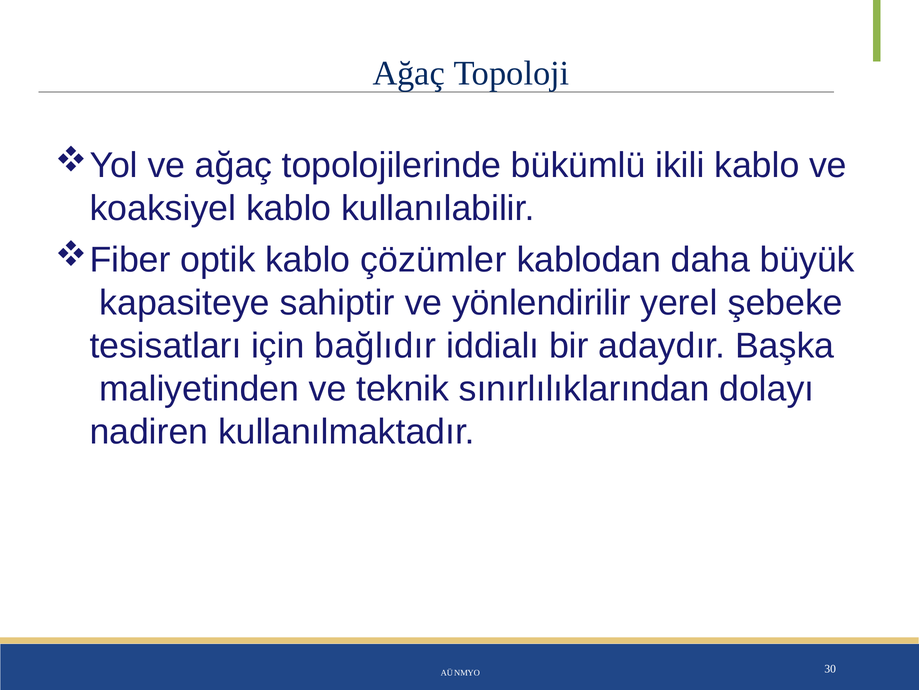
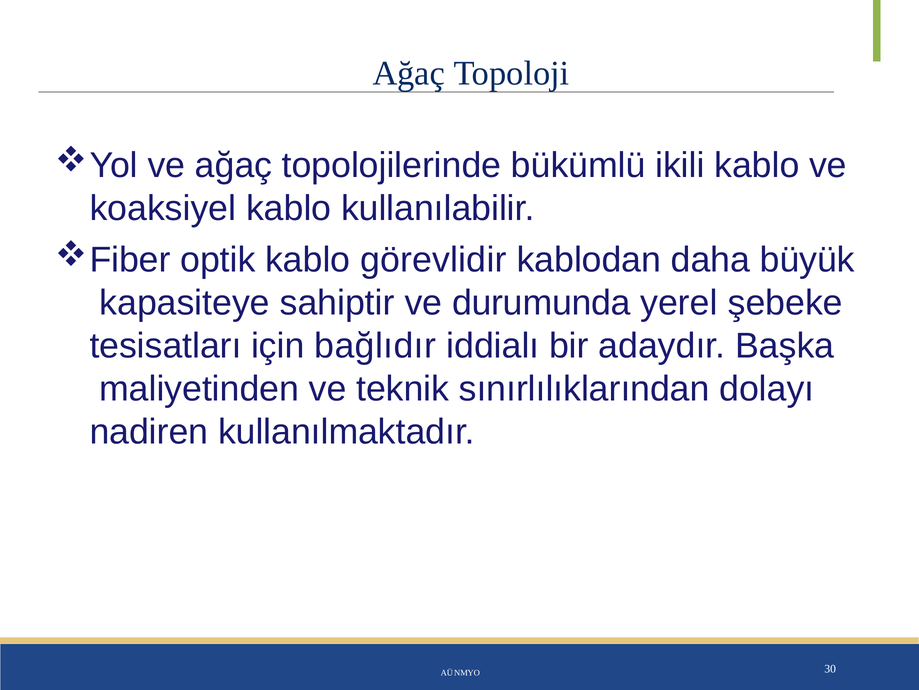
çözümler: çözümler -> görevlidir (433, 260)
yönlendirilir: yönlendirilir -> durumunda (541, 303)
